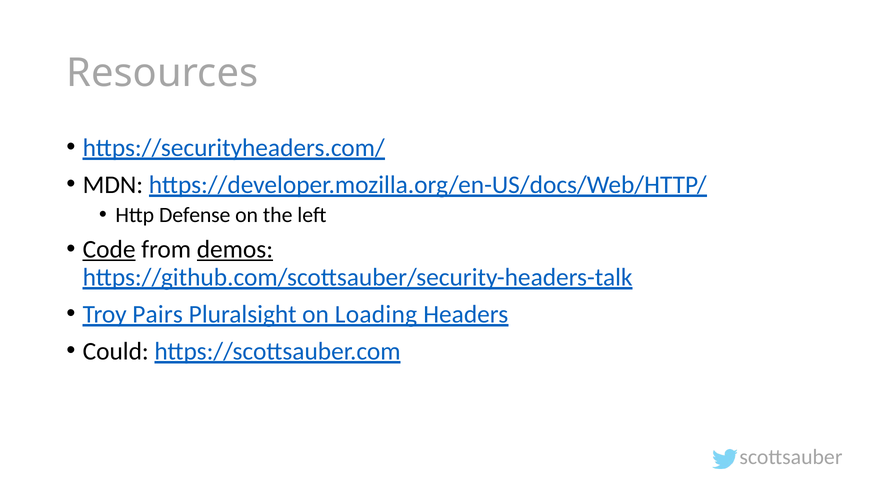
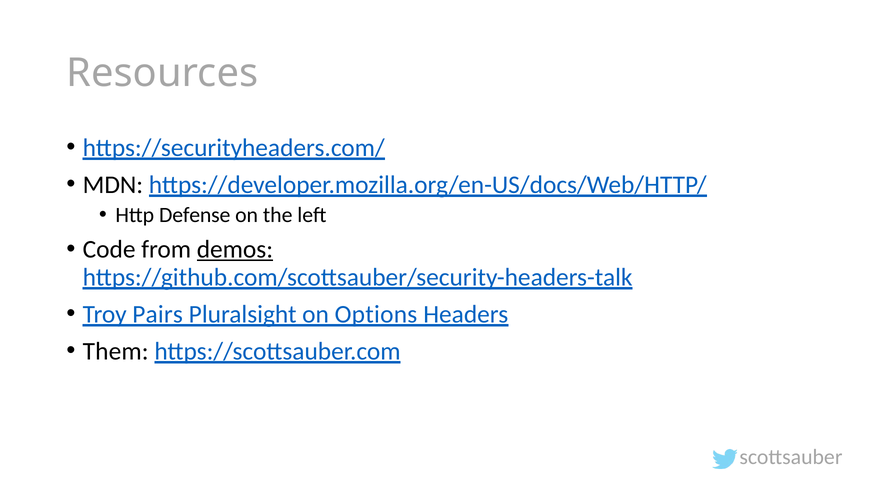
Code underline: present -> none (109, 249)
Loading: Loading -> Options (376, 314)
Could: Could -> Them (116, 351)
